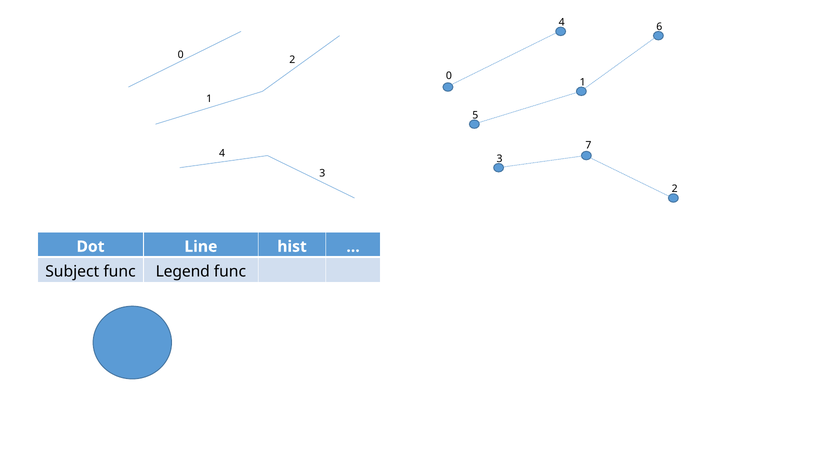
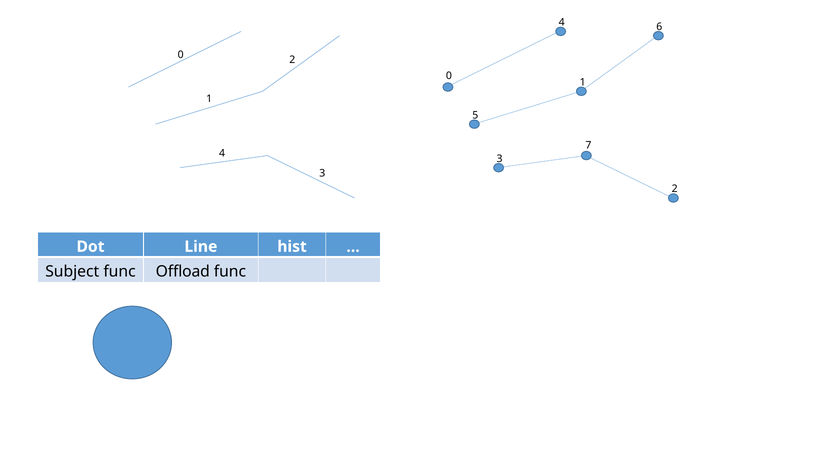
Legend: Legend -> Offload (183, 272)
